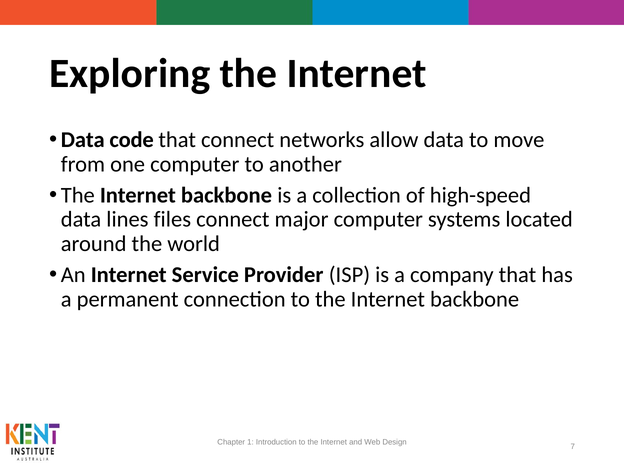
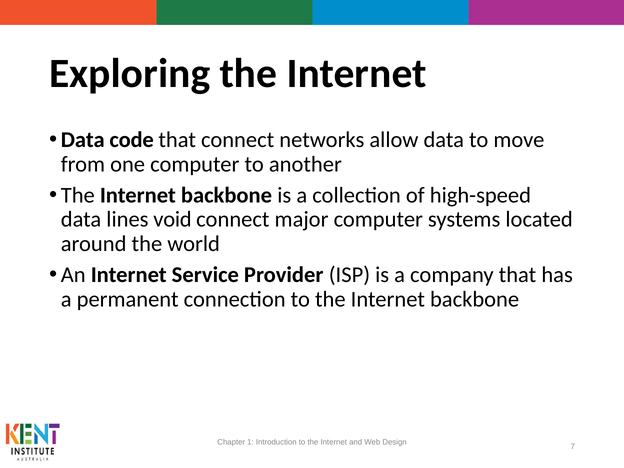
files: files -> void (173, 219)
